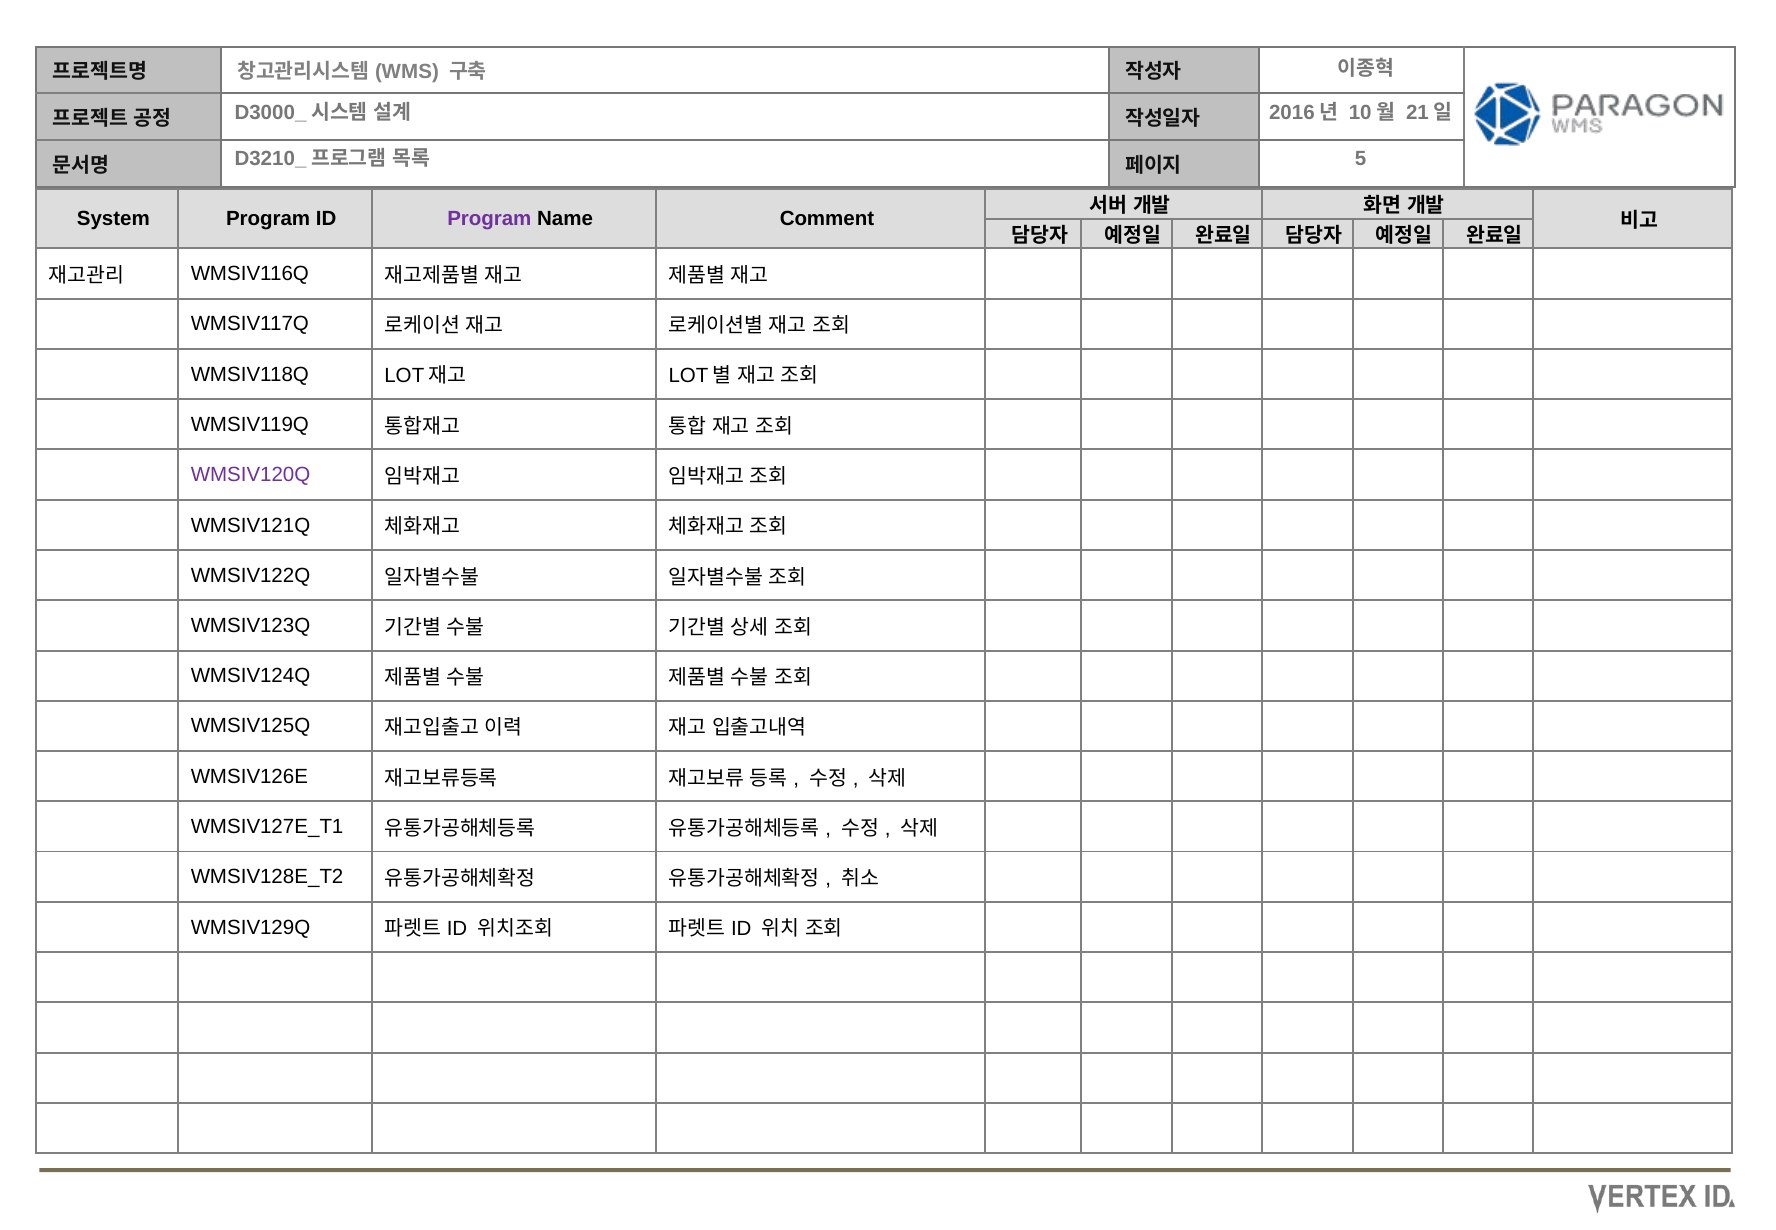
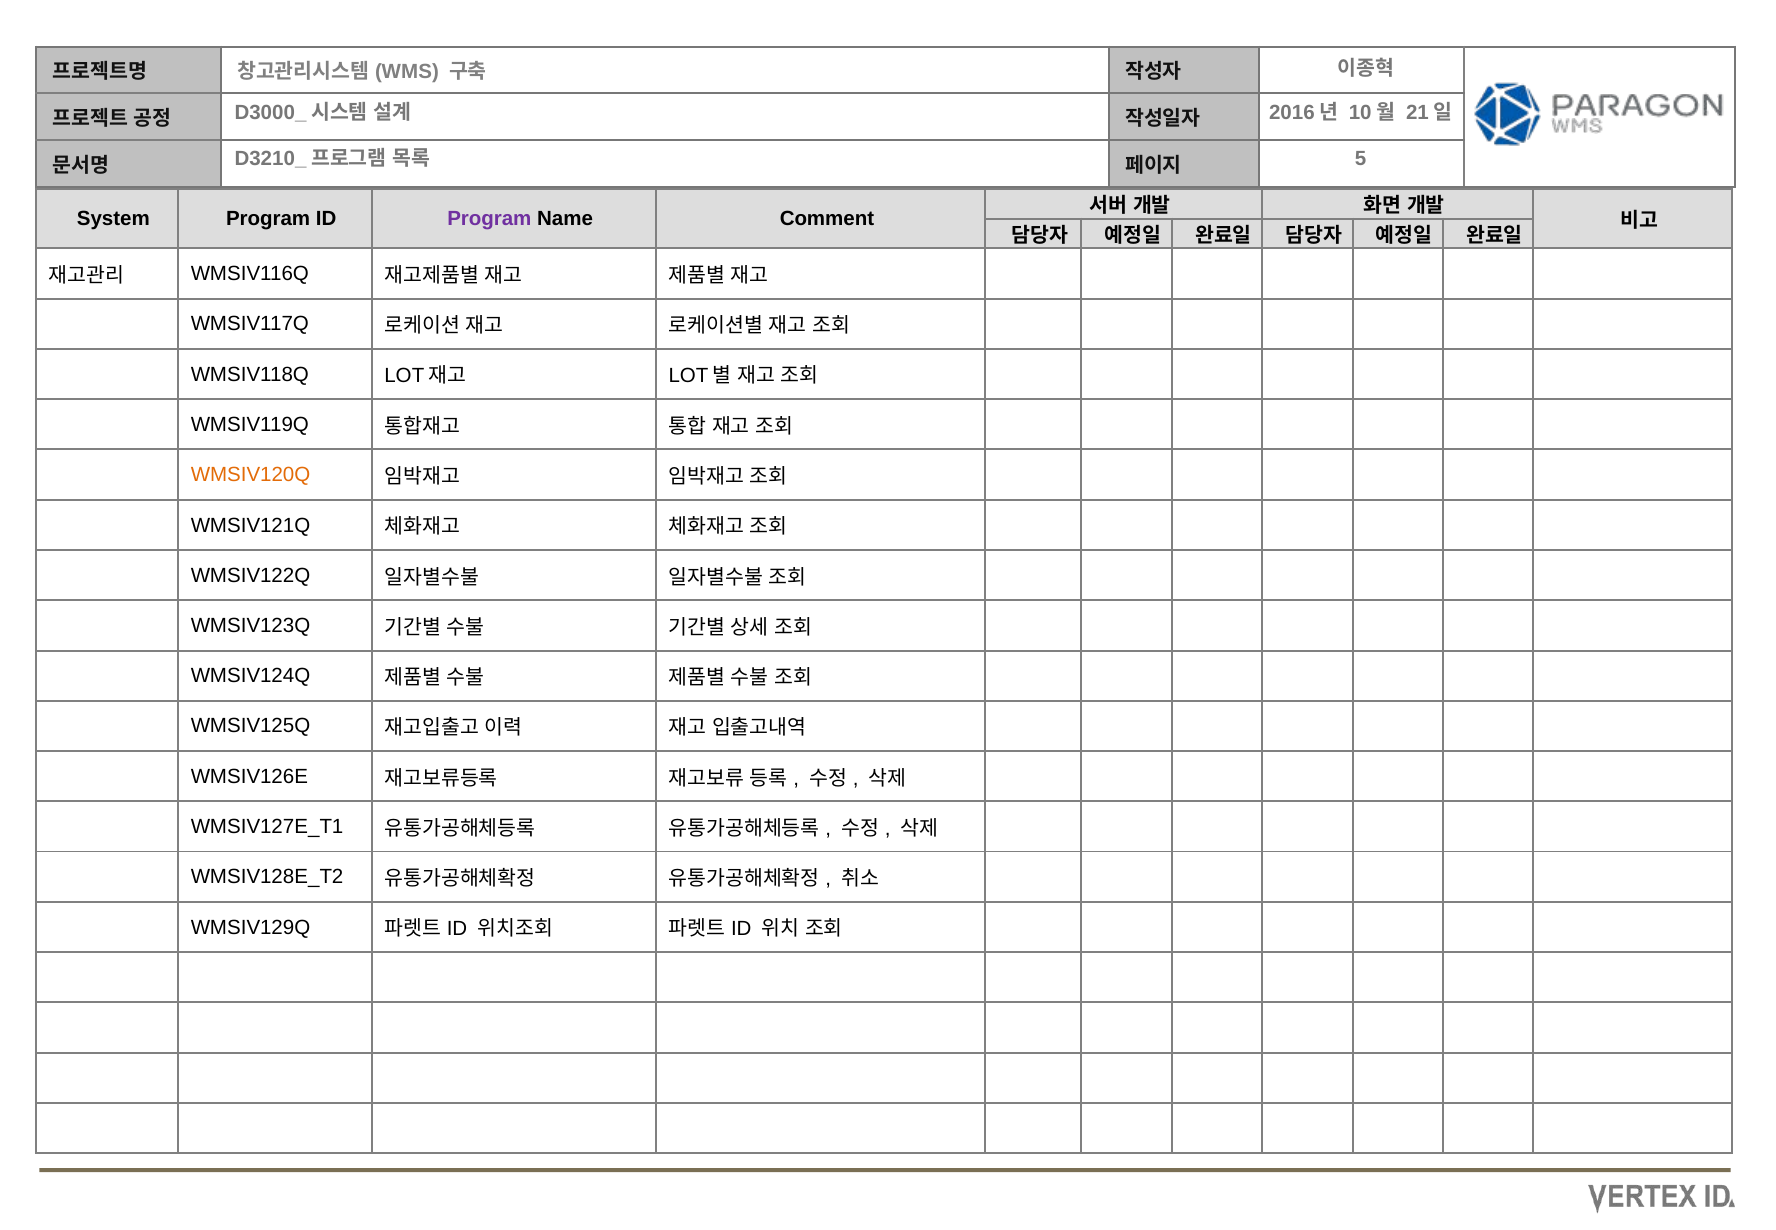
WMSIV120Q colour: purple -> orange (251, 475)
